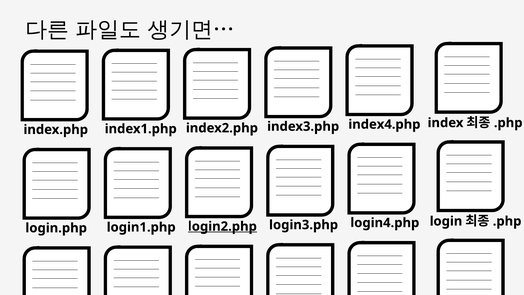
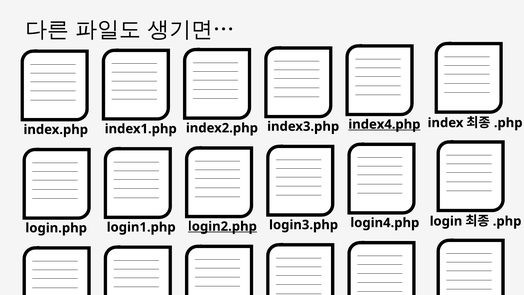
index4.php underline: none -> present (384, 124)
